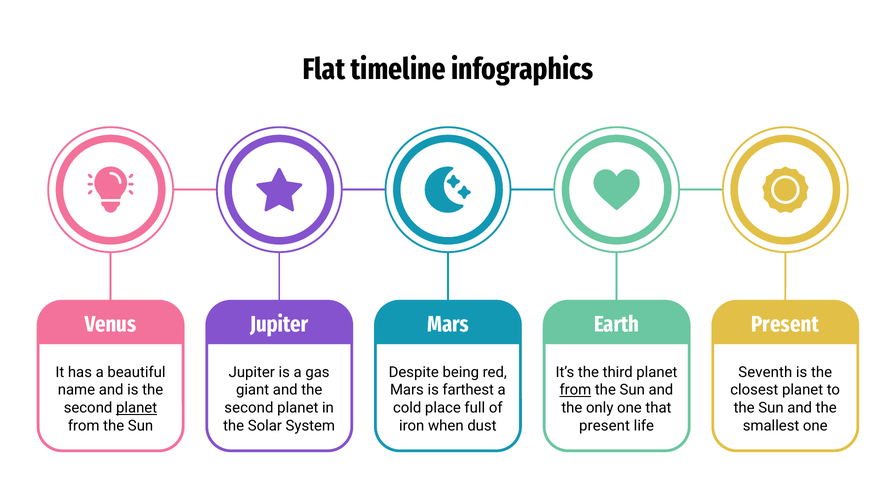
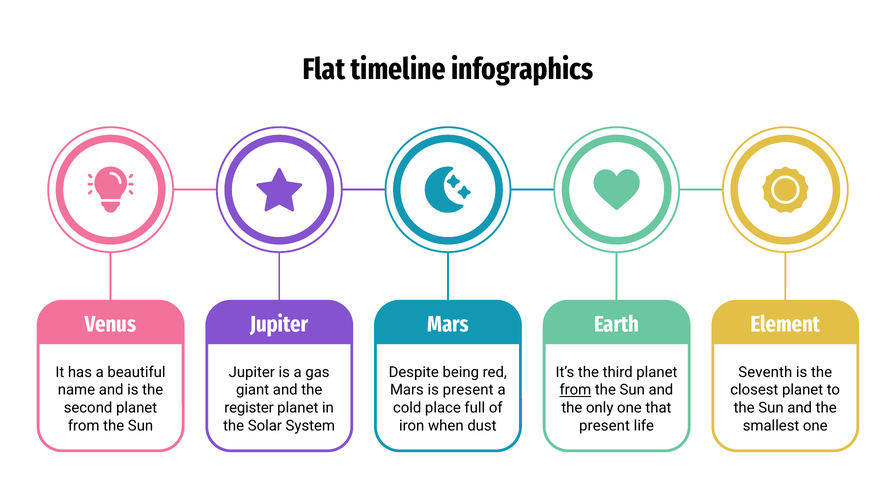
Present: Present -> Element (785, 325)
is farthest: farthest -> present (468, 390)
planet underline: present -> none (137, 408)
second: second -> register (249, 408)
